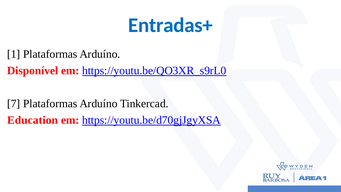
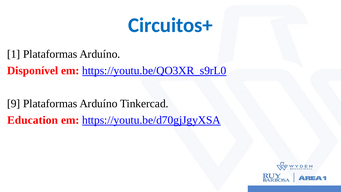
Entradas+: Entradas+ -> Circuitos+ (170, 25)
7: 7 -> 9 (14, 104)
